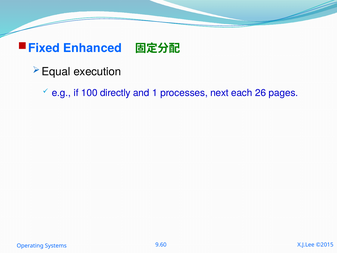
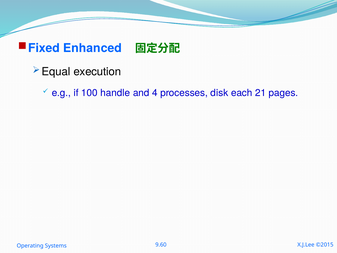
directly: directly -> handle (115, 93)
1: 1 -> 4 (155, 93)
next: next -> disk (219, 93)
26: 26 -> 21 (261, 93)
